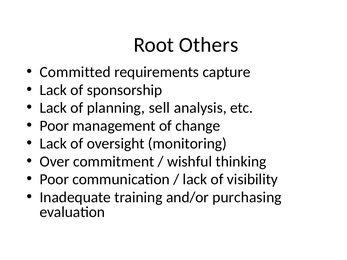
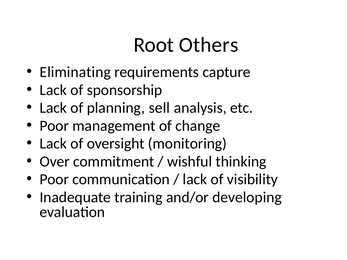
Committed: Committed -> Eliminating (75, 72)
purchasing: purchasing -> developing (247, 197)
